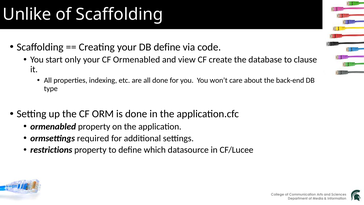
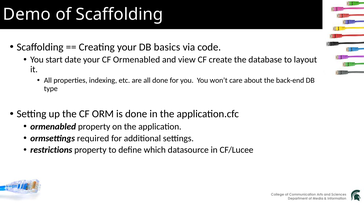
Unlike: Unlike -> Demo (27, 14)
DB define: define -> basics (167, 47)
only: only -> date (73, 60)
clause: clause -> layout (305, 60)
